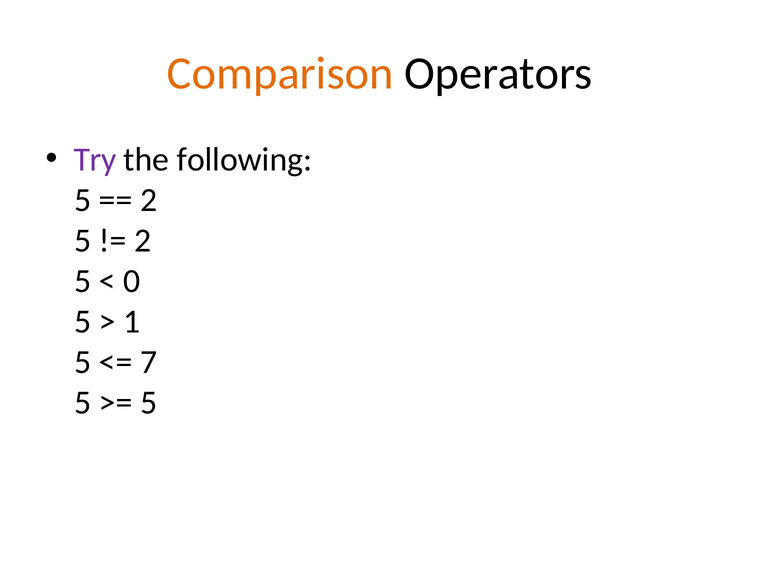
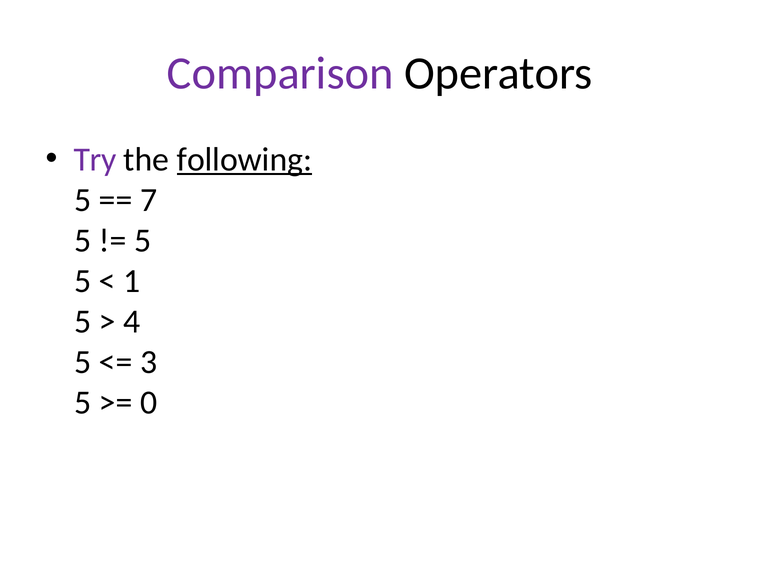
Comparison colour: orange -> purple (280, 74)
following underline: none -> present (244, 159)
2: 2 -> 7 (149, 200)
2: 2 -> 5 (143, 241)
0: 0 -> 1 (132, 281)
1: 1 -> 4 (132, 322)
7: 7 -> 3 (149, 362)
5: 5 -> 0 (149, 403)
